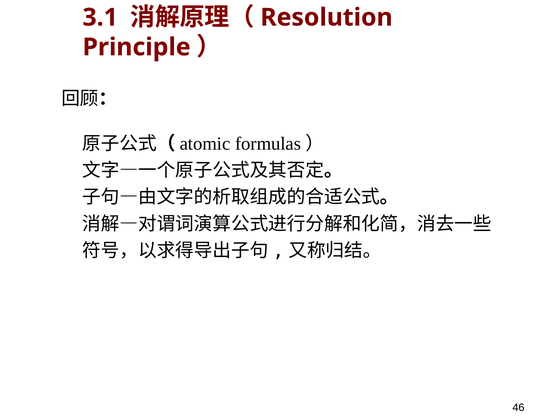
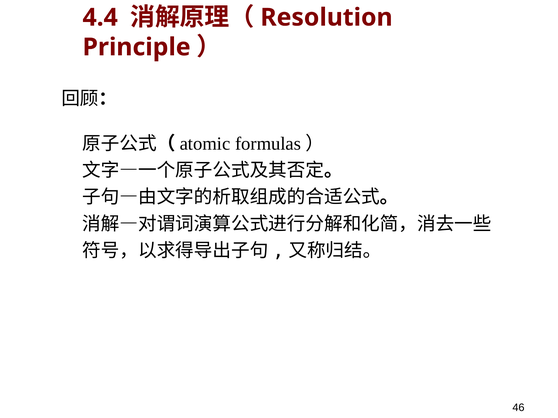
3.1: 3.1 -> 4.4 (100, 17)
